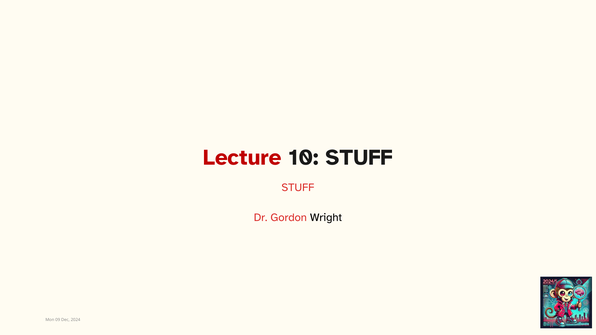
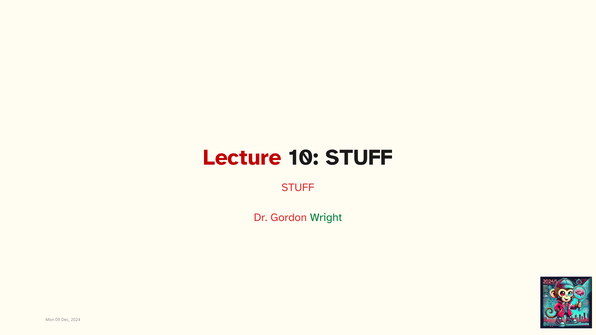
Wright colour: black -> green (326, 218)
